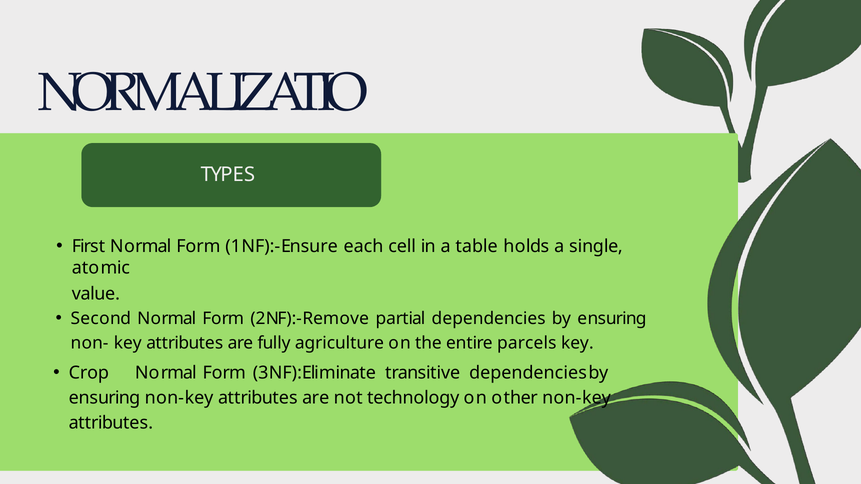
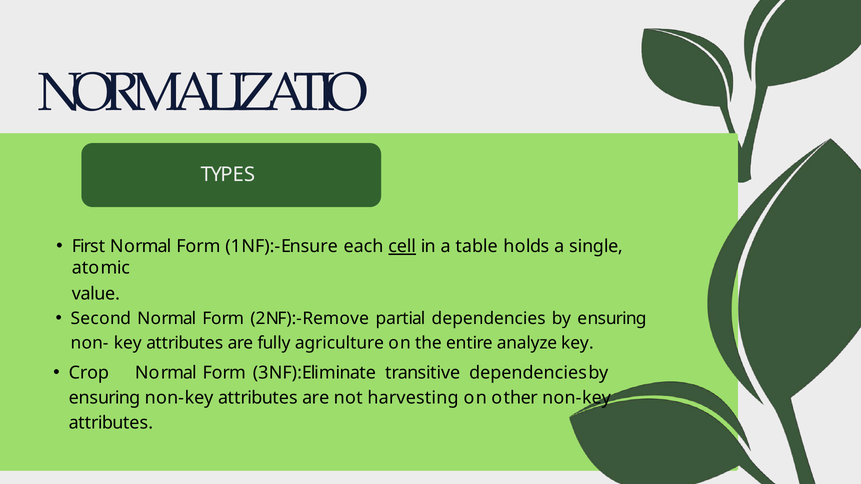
cell underline: none -> present (402, 247)
parcels: parcels -> analyze (527, 343)
technology: technology -> harvesting (413, 398)
